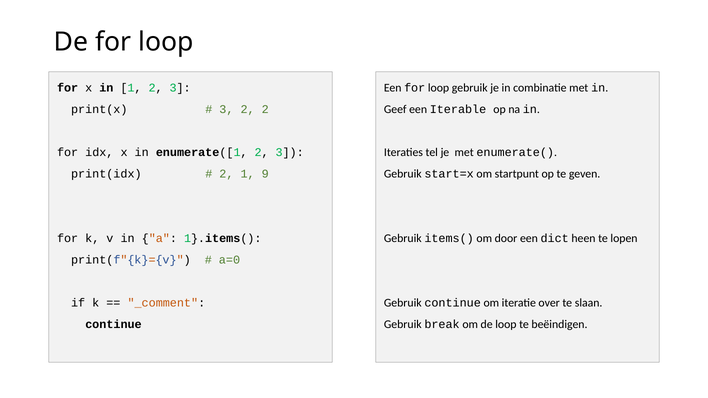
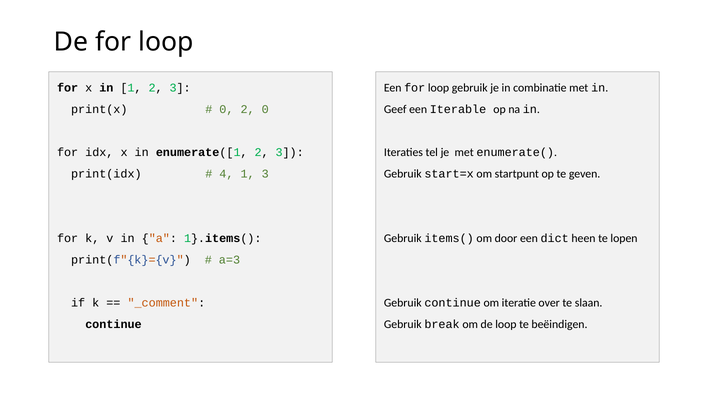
3: 3 -> 0 (226, 109)
2 2: 2 -> 0 (265, 109)
2: 2 -> 4 (226, 174)
1 9: 9 -> 3 (265, 174)
a=0: a=0 -> a=3 (229, 260)
